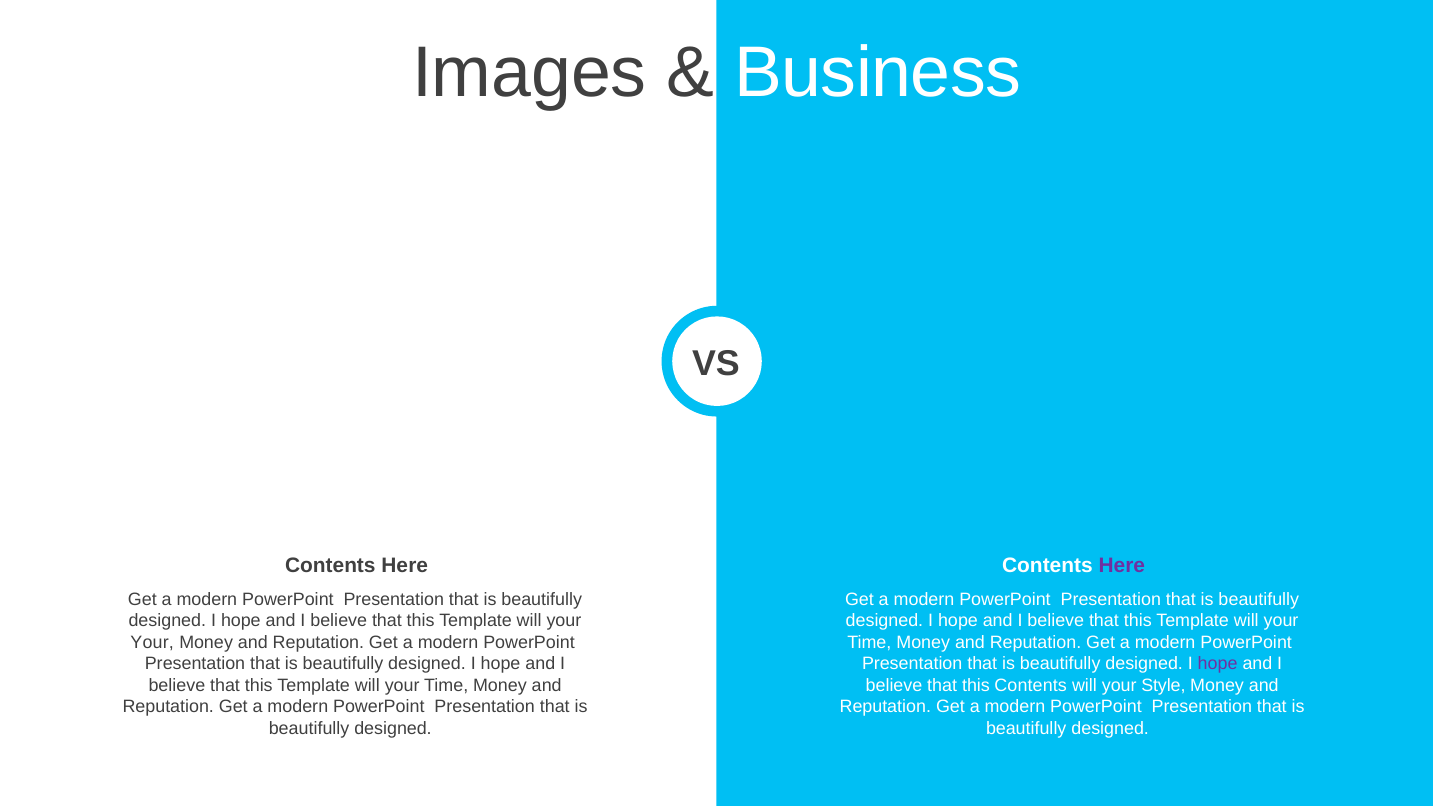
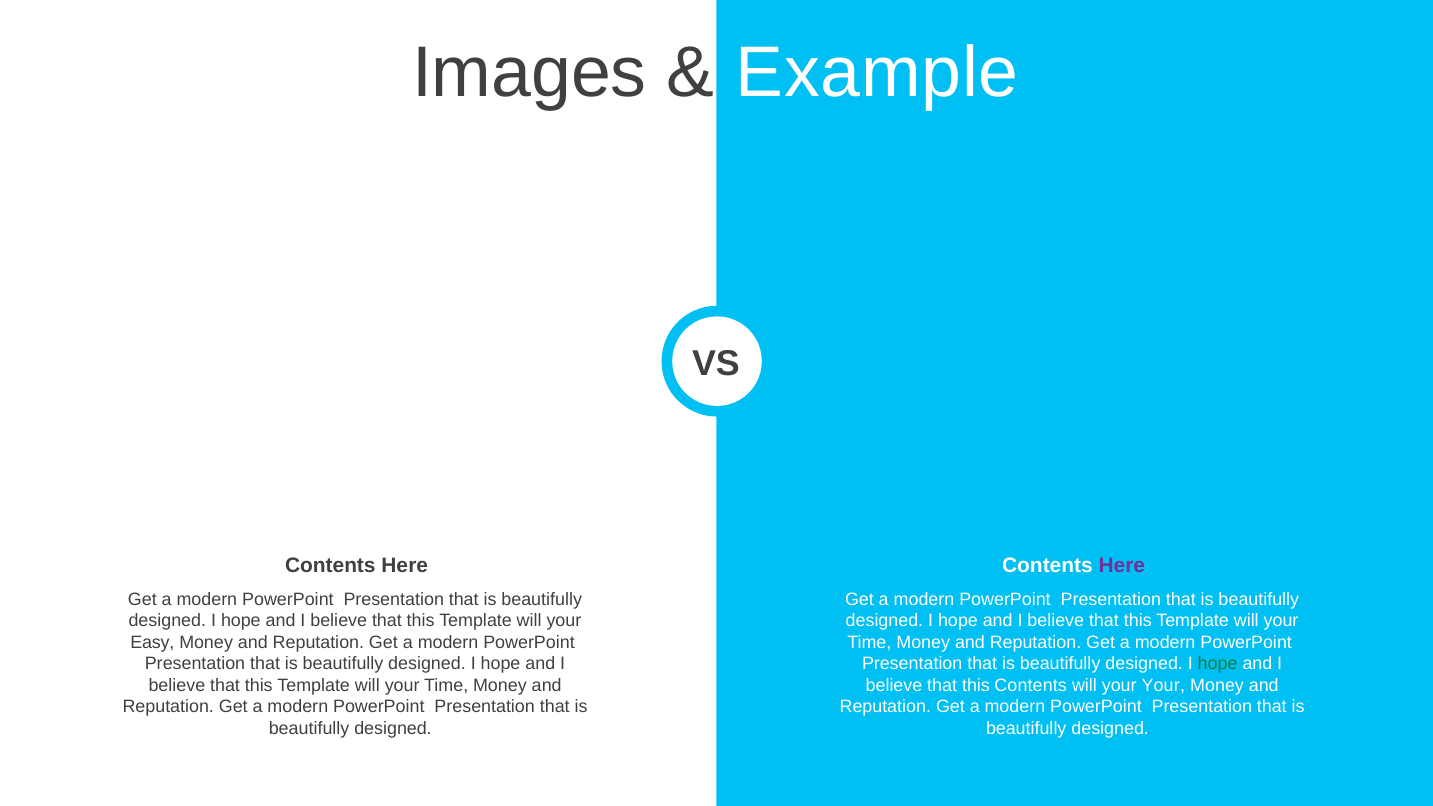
Business: Business -> Example (877, 73)
Your: Your -> Easy (152, 643)
hope colour: purple -> green (1218, 664)
your Style: Style -> Your (1163, 686)
